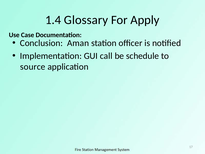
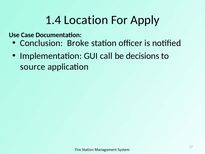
Glossary: Glossary -> Location (86, 20)
Aman: Aman -> Broke (78, 43)
schedule: schedule -> decisions (143, 56)
